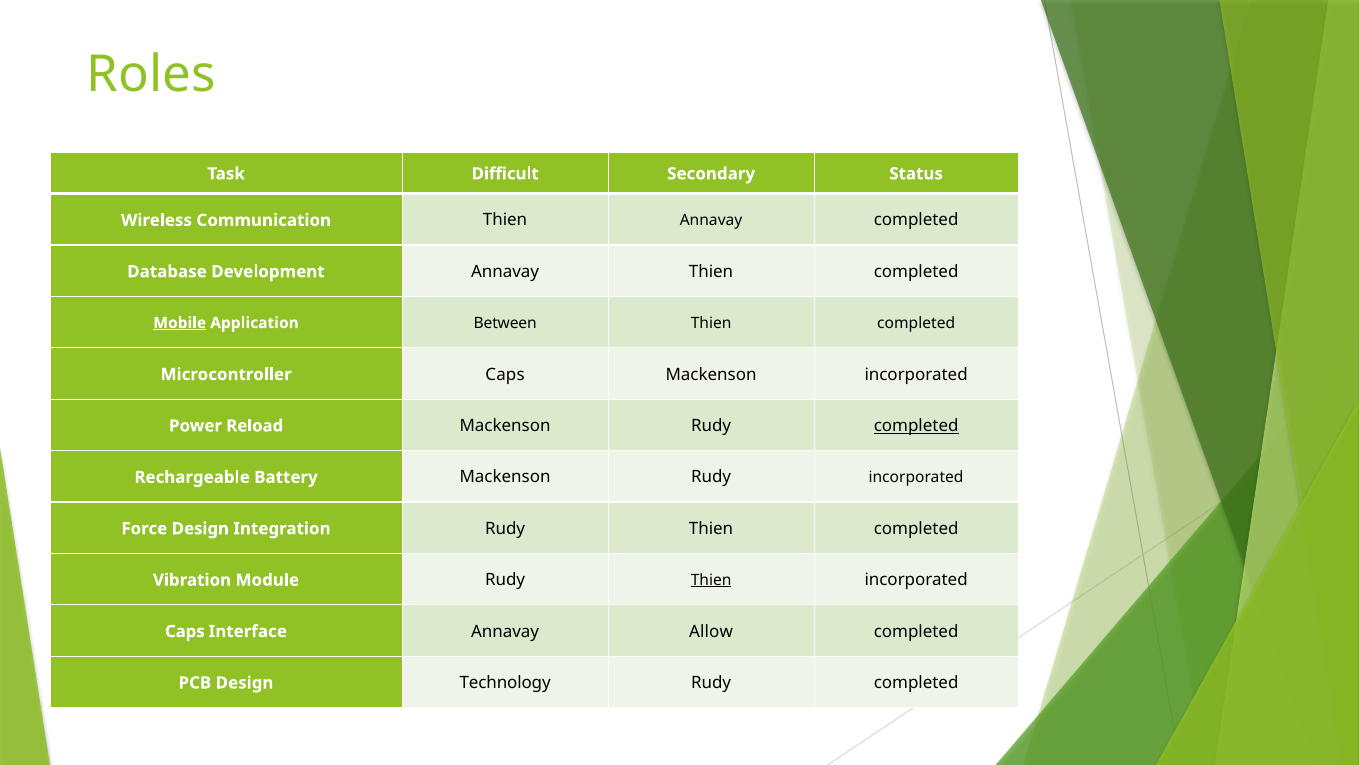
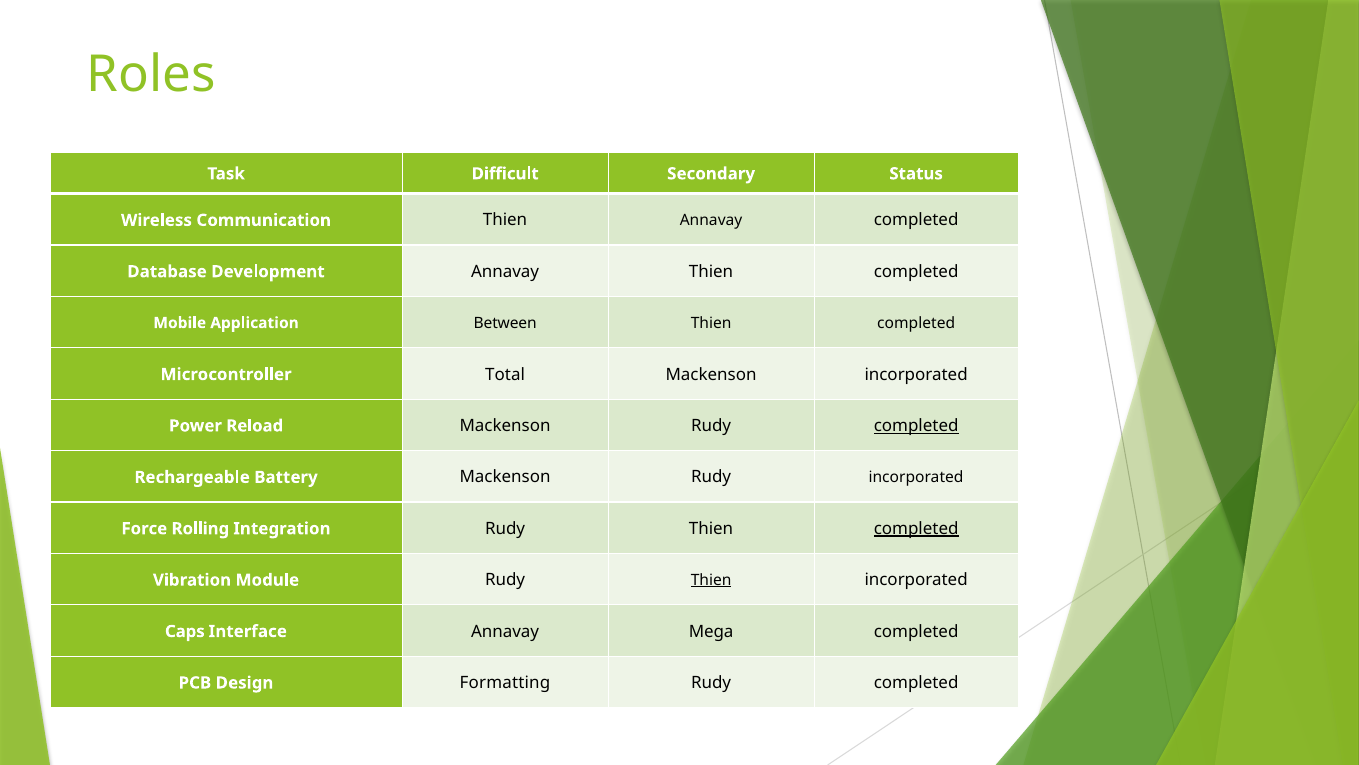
Mobile underline: present -> none (180, 323)
Microcontroller Caps: Caps -> Total (505, 374)
Force Design: Design -> Rolling (200, 528)
completed underline: none -> present (916, 528)
Allow: Allow -> Mega (711, 631)
Technology: Technology -> Formatting (505, 682)
